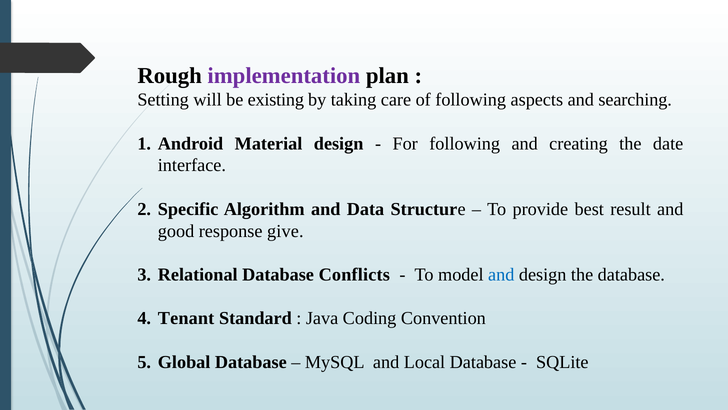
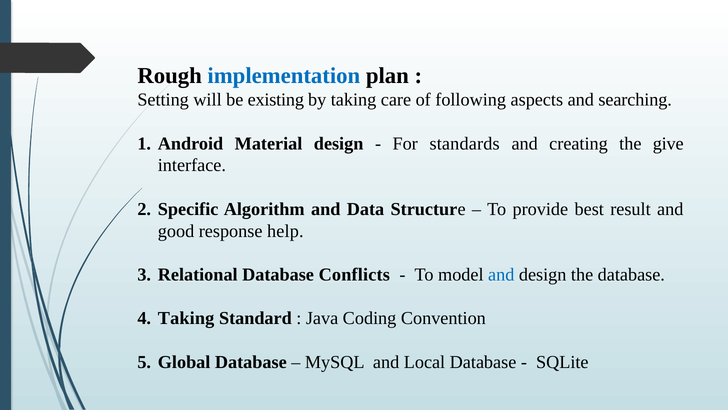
implementation colour: purple -> blue (284, 75)
For following: following -> standards (465, 143)
date: date -> give (668, 143)
give: give -> help (285, 231)
Tenant: Tenant -> Taking (186, 318)
